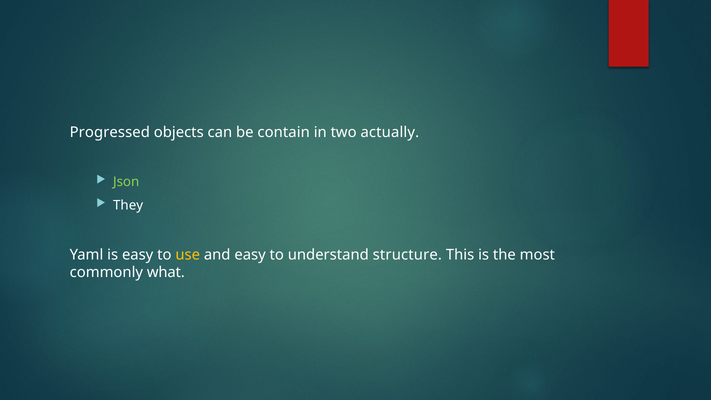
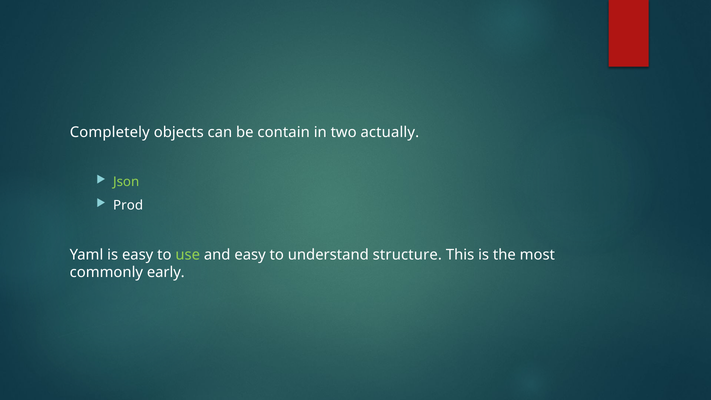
Progressed: Progressed -> Completely (110, 132)
They: They -> Prod (128, 205)
use colour: yellow -> light green (188, 255)
what: what -> early (166, 273)
